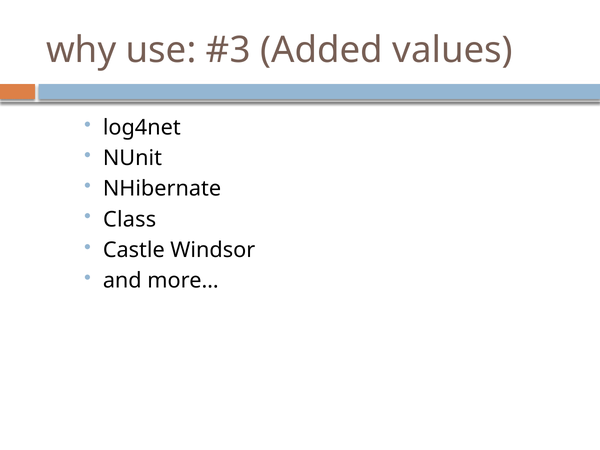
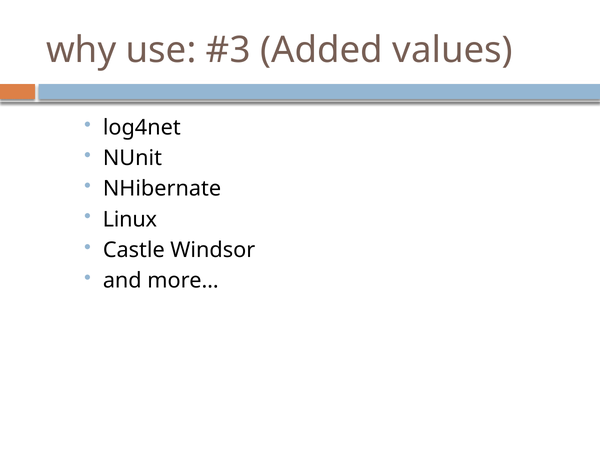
Class: Class -> Linux (130, 219)
